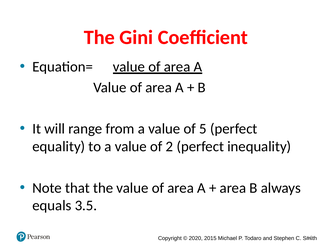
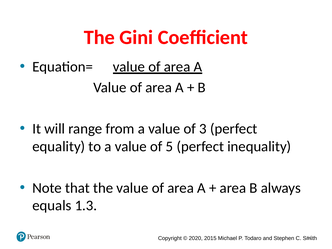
5: 5 -> 3 (203, 129)
2: 2 -> 5 (169, 147)
3.5: 3.5 -> 1.3 (86, 206)
